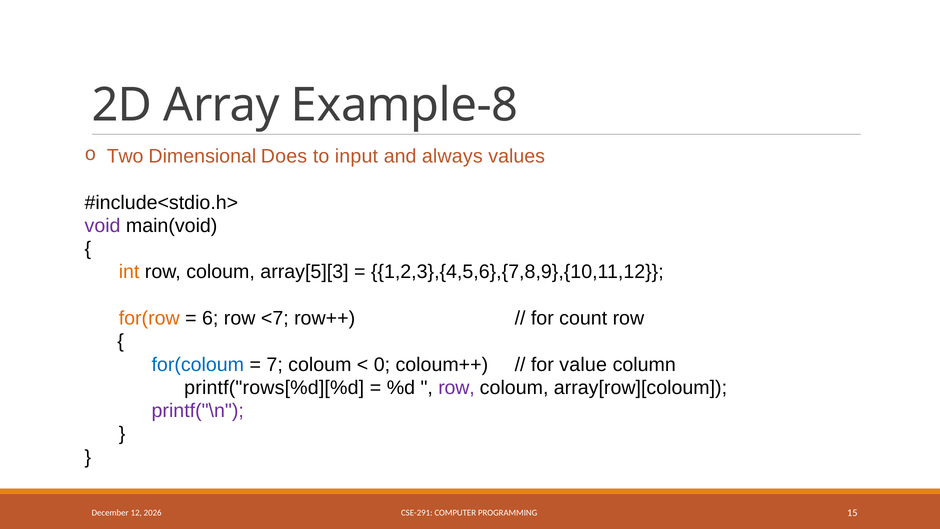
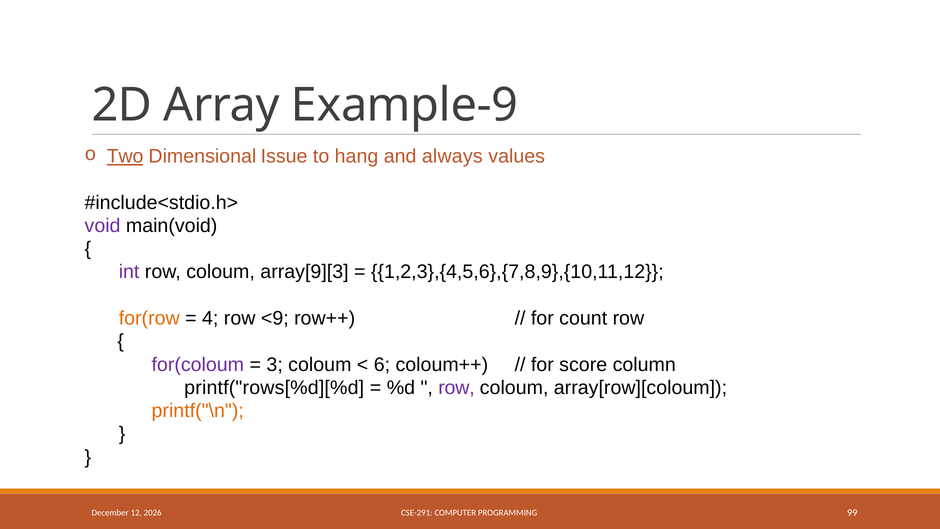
Example-8: Example-8 -> Example-9 (405, 105)
Two underline: none -> present (125, 156)
Does: Does -> Issue (284, 156)
input: input -> hang (357, 156)
int colour: orange -> purple (129, 272)
array[5][3: array[5][3 -> array[9][3 (304, 272)
6: 6 -> 4 (210, 318)
<7: <7 -> <9 (275, 318)
for(coloum colour: blue -> purple (198, 364)
7: 7 -> 3 (275, 364)
0: 0 -> 6 (382, 364)
value: value -> score (583, 364)
printf("\n colour: purple -> orange (198, 411)
15: 15 -> 99 (852, 513)
